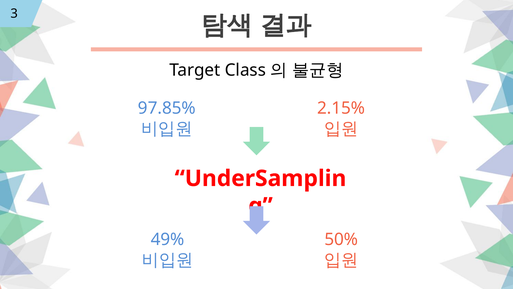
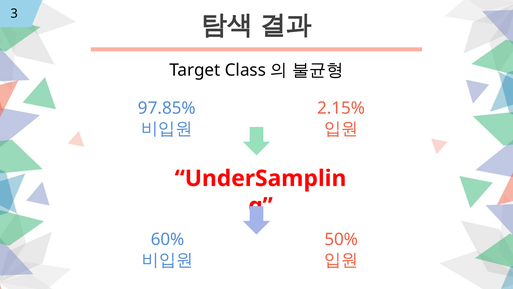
49%: 49% -> 60% (168, 239)
